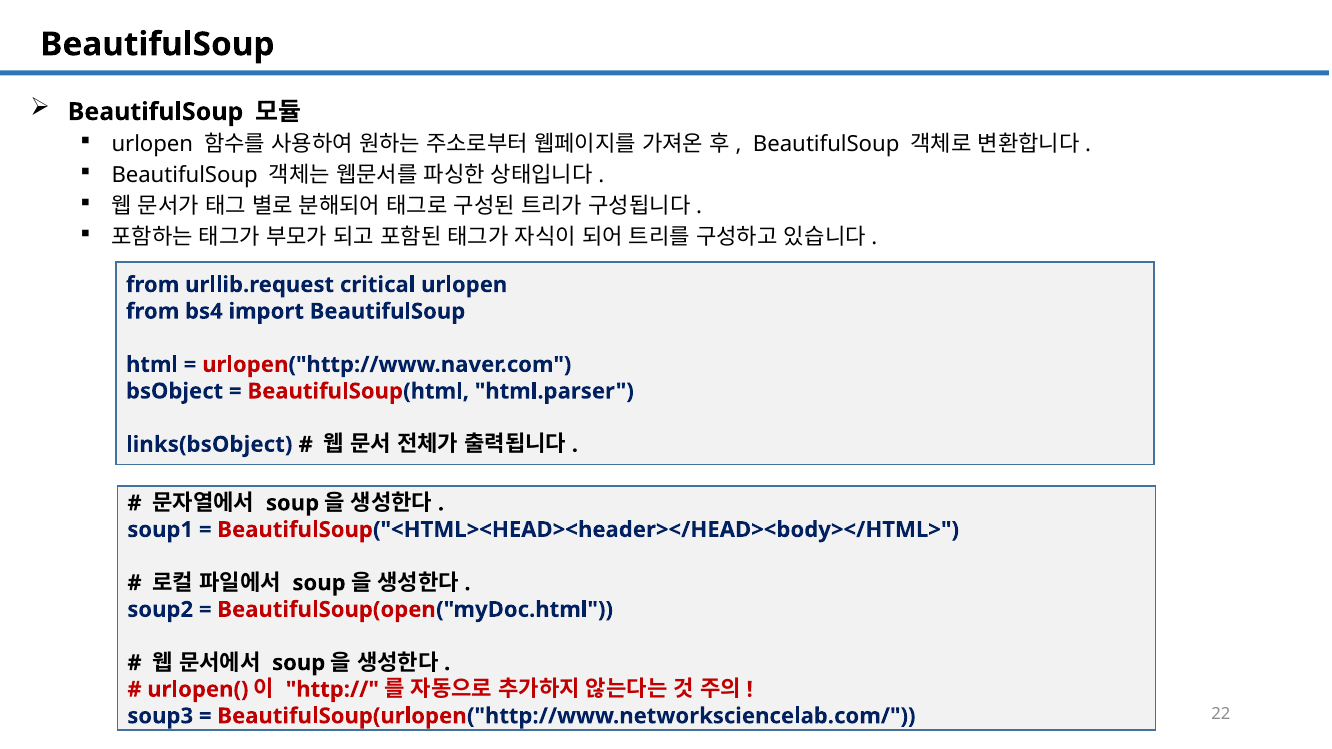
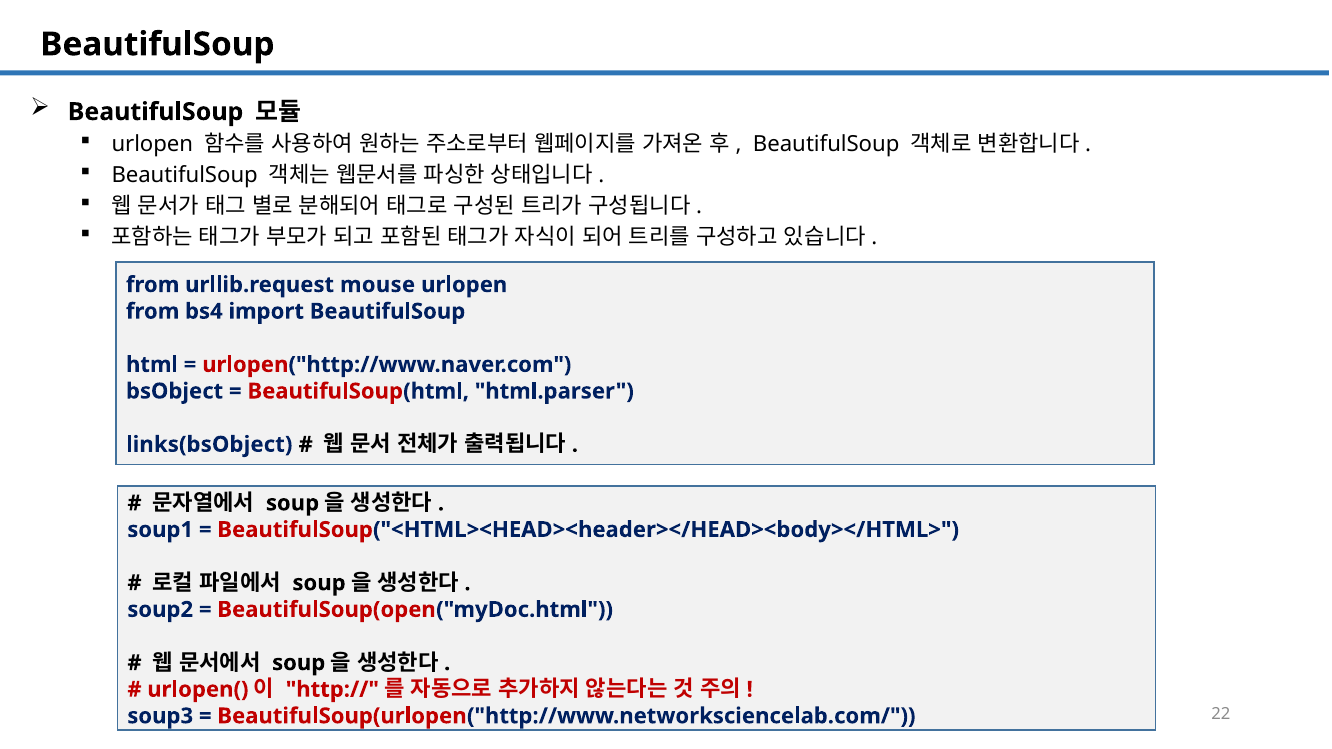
critical: critical -> mouse (378, 285)
